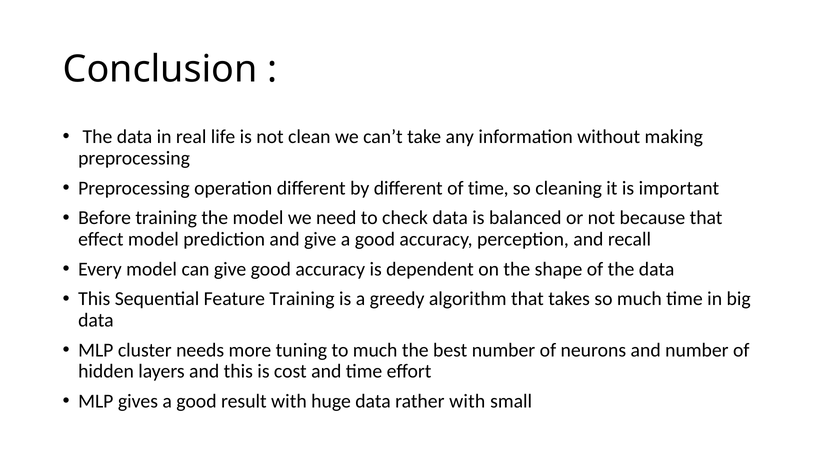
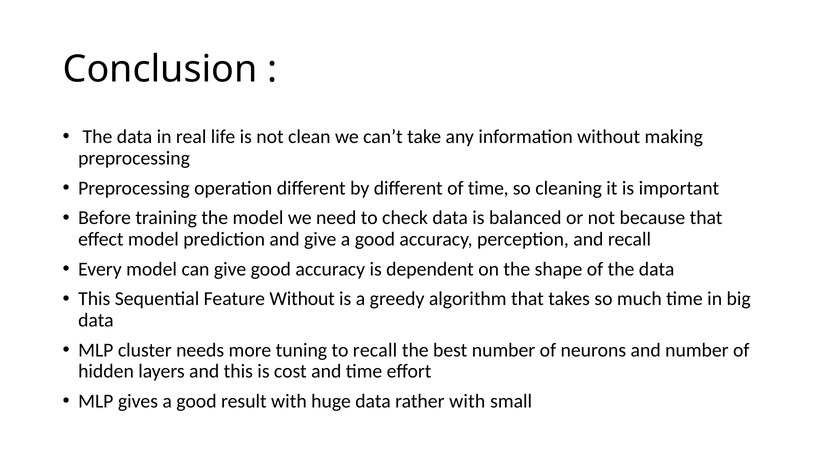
Feature Training: Training -> Without (302, 299)
to much: much -> recall (375, 350)
